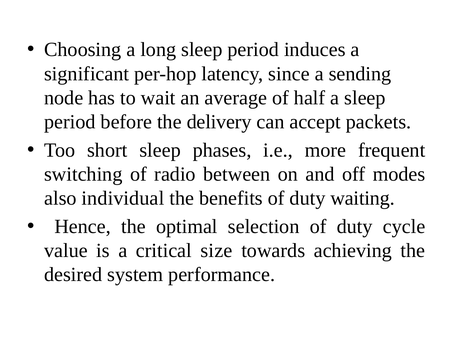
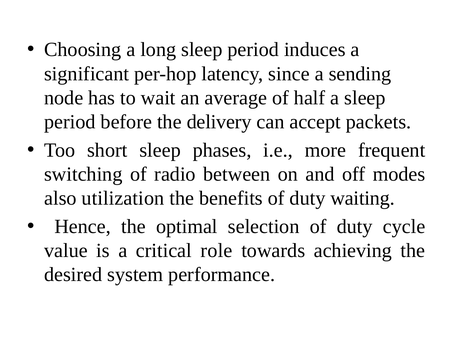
individual: individual -> utilization (123, 199)
size: size -> role (216, 251)
